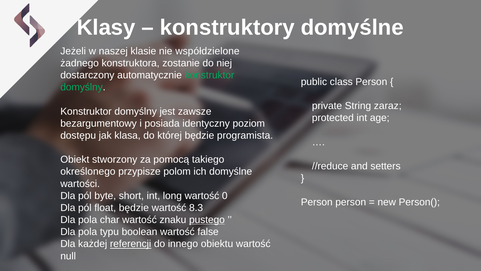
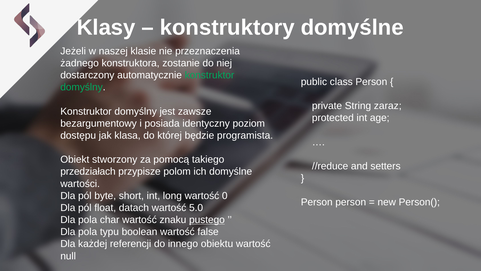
współdzielone: współdzielone -> przeznaczenia (208, 51)
określonego: określonego -> przedziałach (88, 171)
float będzie: będzie -> datach (134, 207)
8.3: 8.3 -> 5.0 (196, 207)
referencji underline: present -> none (131, 244)
